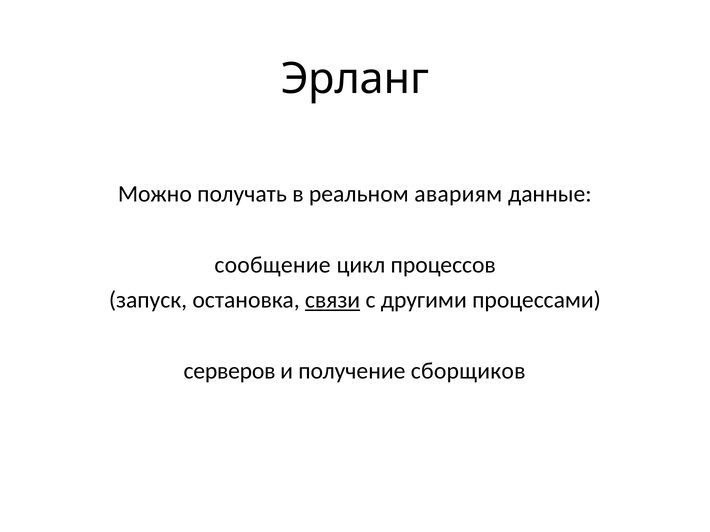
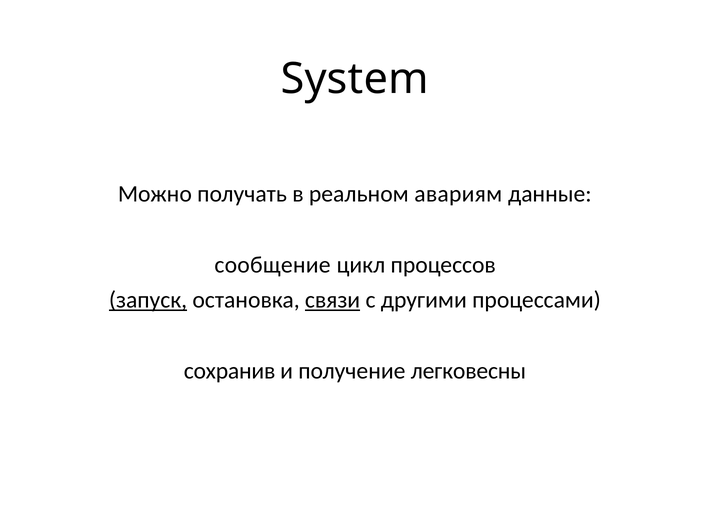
Эрланг: Эрланг -> System (355, 79)
запуск underline: none -> present (148, 300)
серверов: серверов -> сохранив (230, 371)
сборщиков: сборщиков -> легковесны (468, 371)
